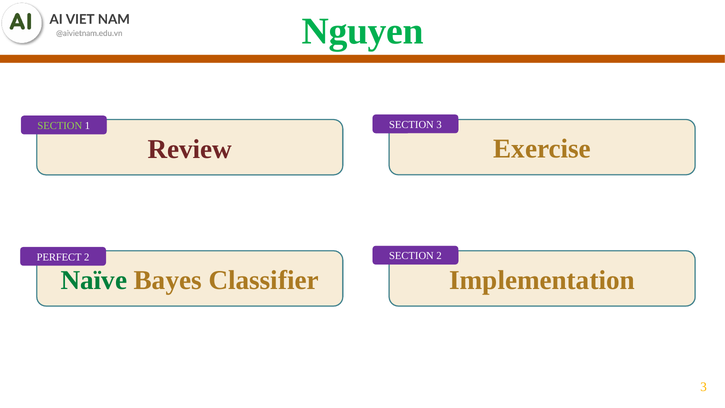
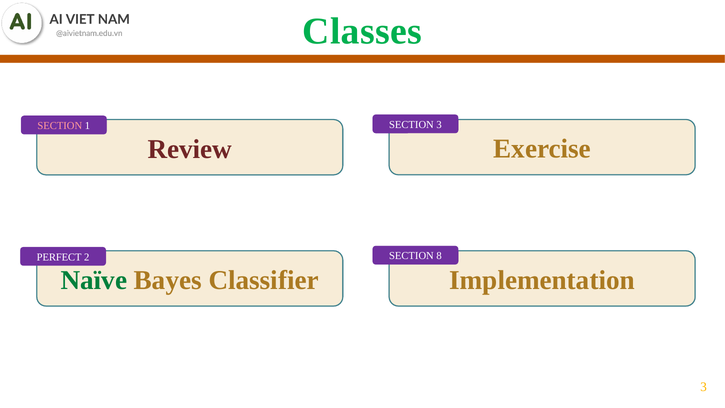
Nguyen: Nguyen -> Classes (362, 31)
SECTION colour: light green -> pink (60, 126)
SECTION 2: 2 -> 8 (439, 256)
